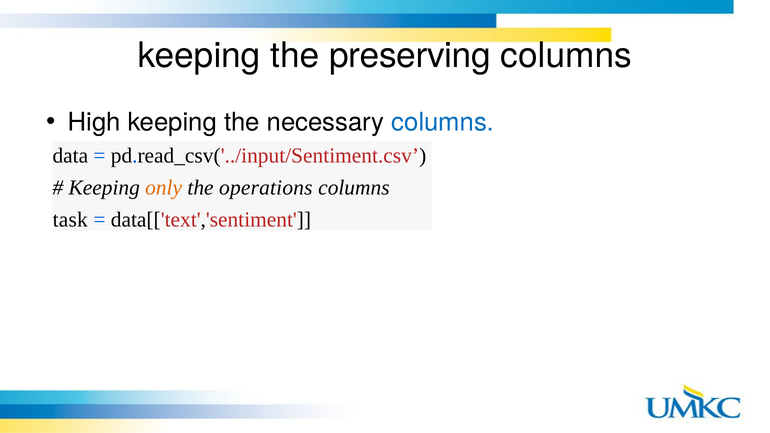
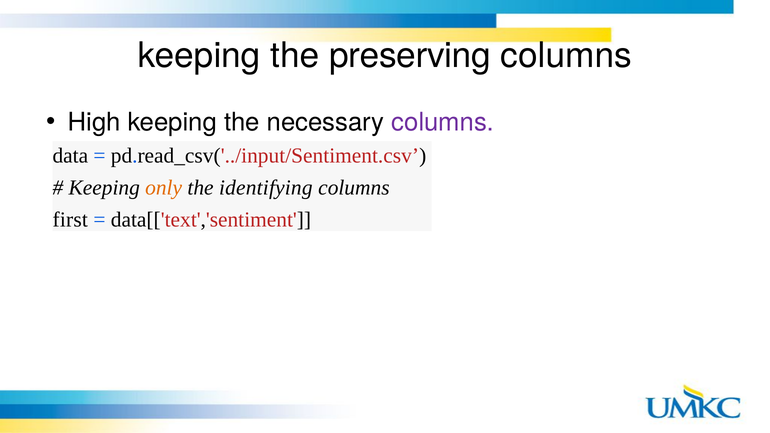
columns colour: blue -> purple (443, 122)
operations: operations -> identifying (266, 188)
task: task -> first (70, 220)
